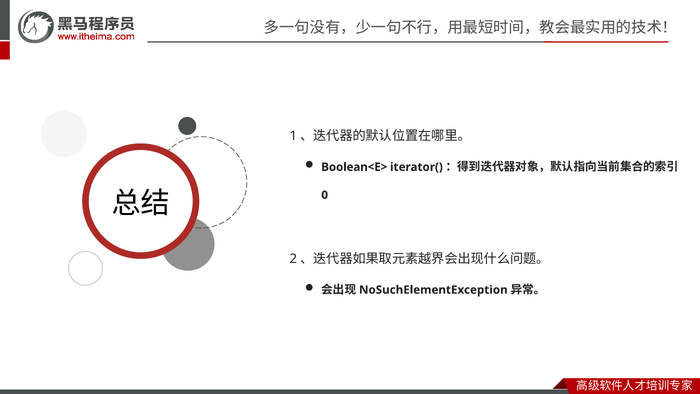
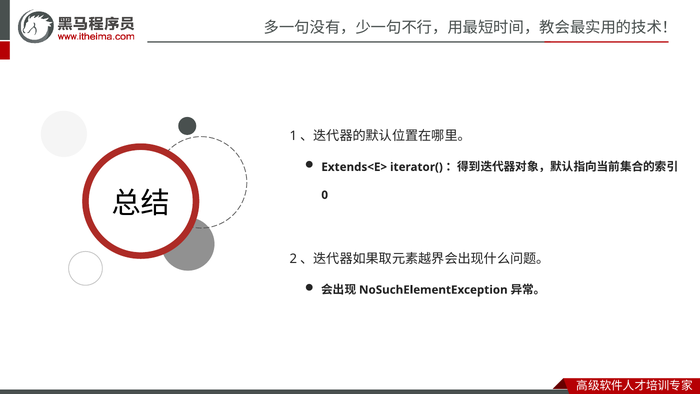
Boolean<E>: Boolean<E> -> Extends<E> (354, 167)
